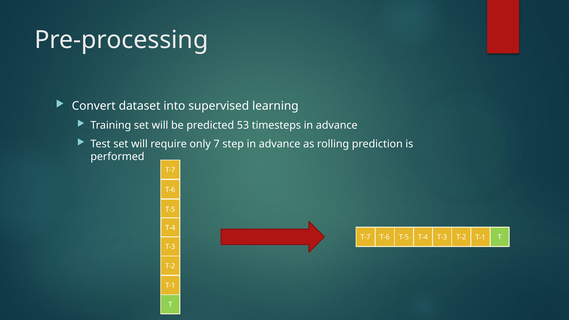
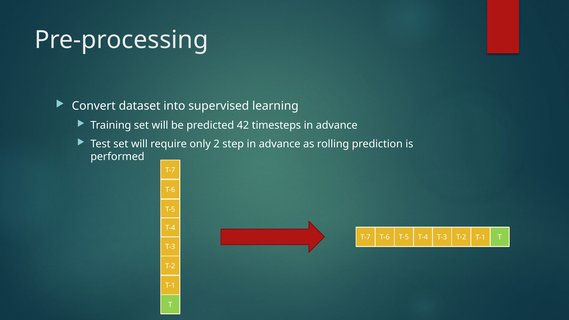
53: 53 -> 42 (243, 125)
7: 7 -> 2 (217, 144)
